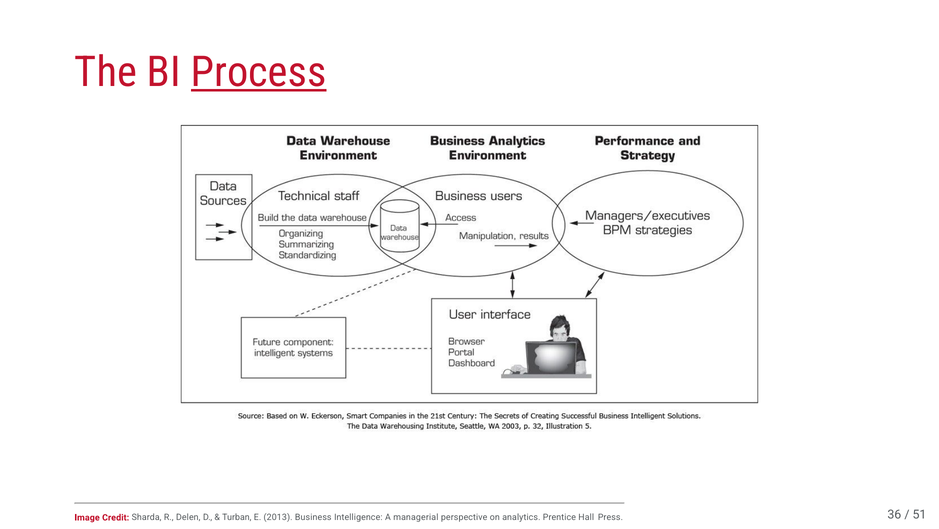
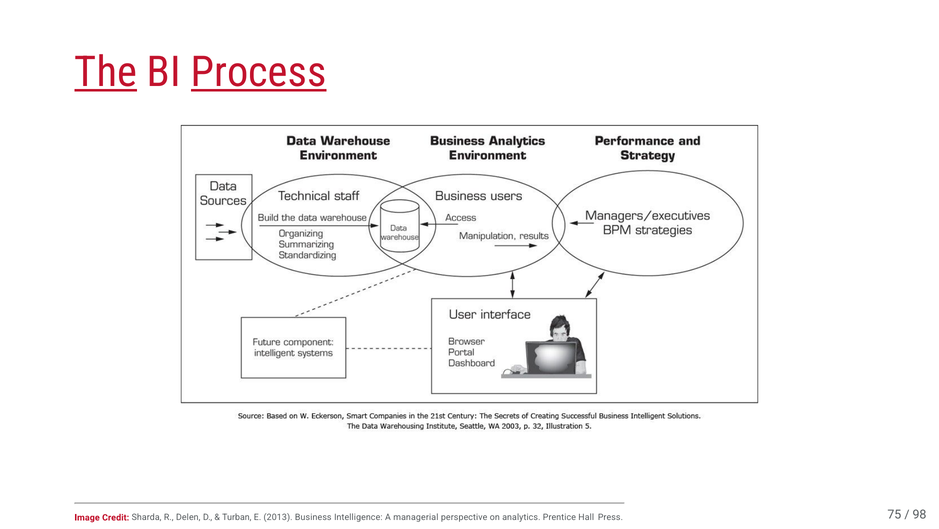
The underline: none -> present (106, 72)
36: 36 -> 75 (894, 514)
51: 51 -> 98 (919, 514)
